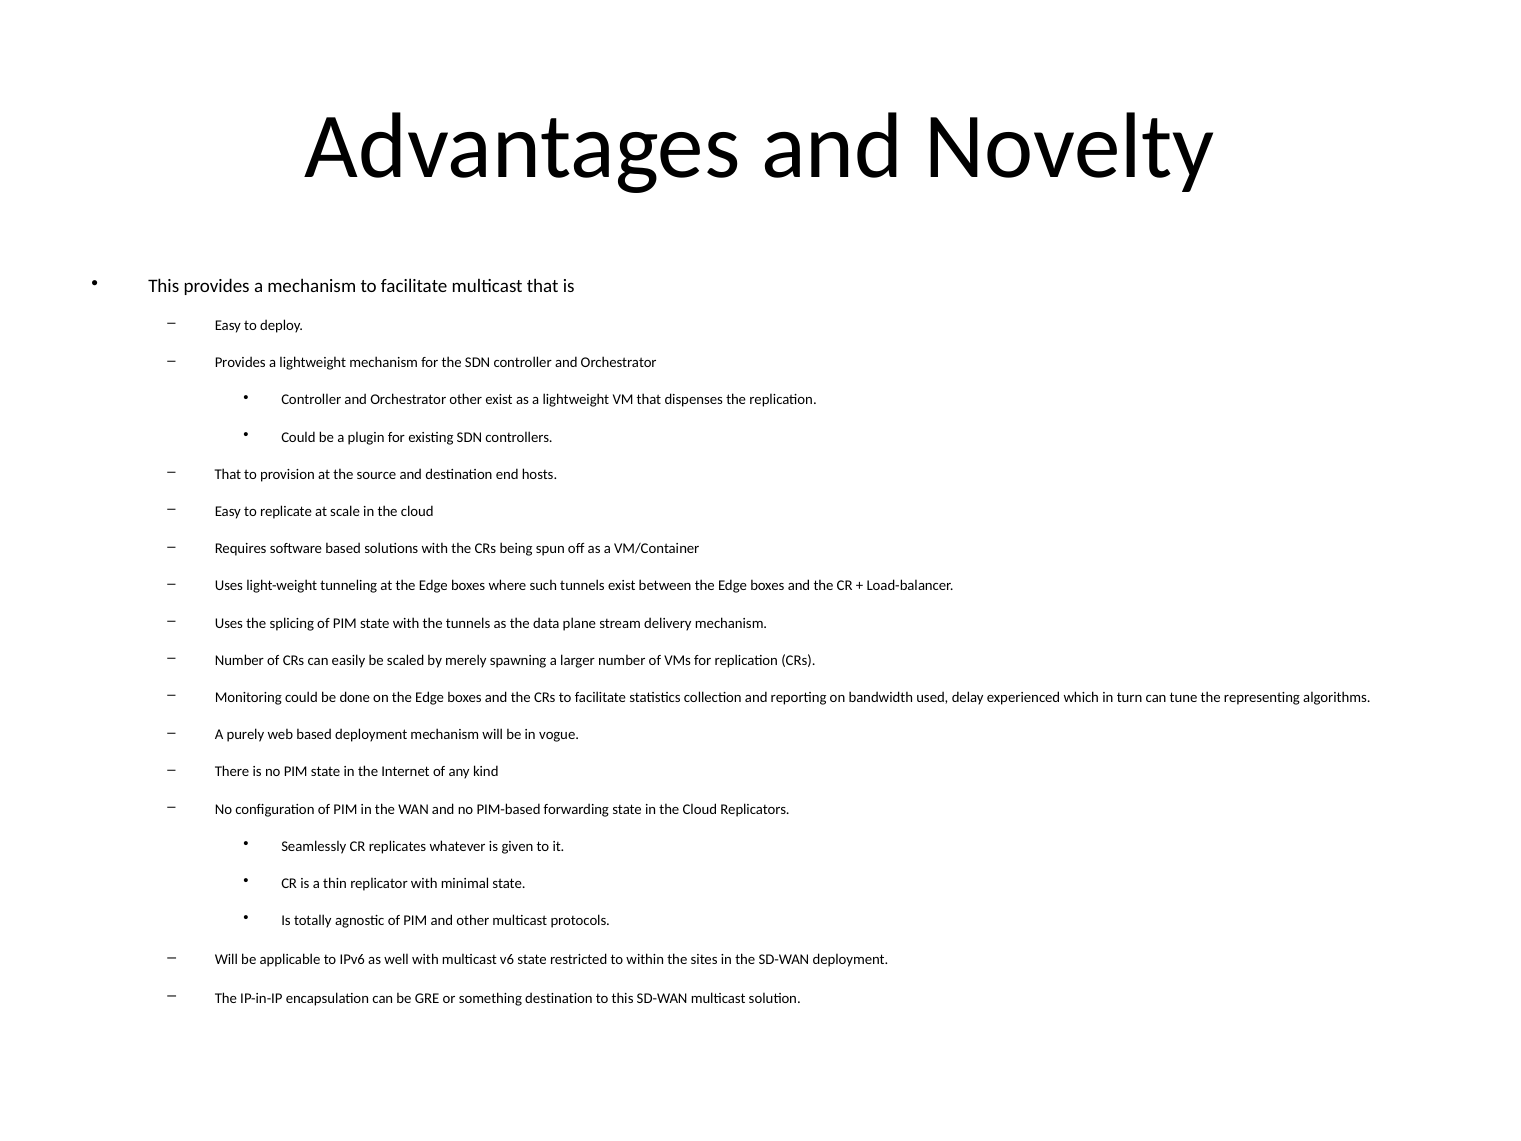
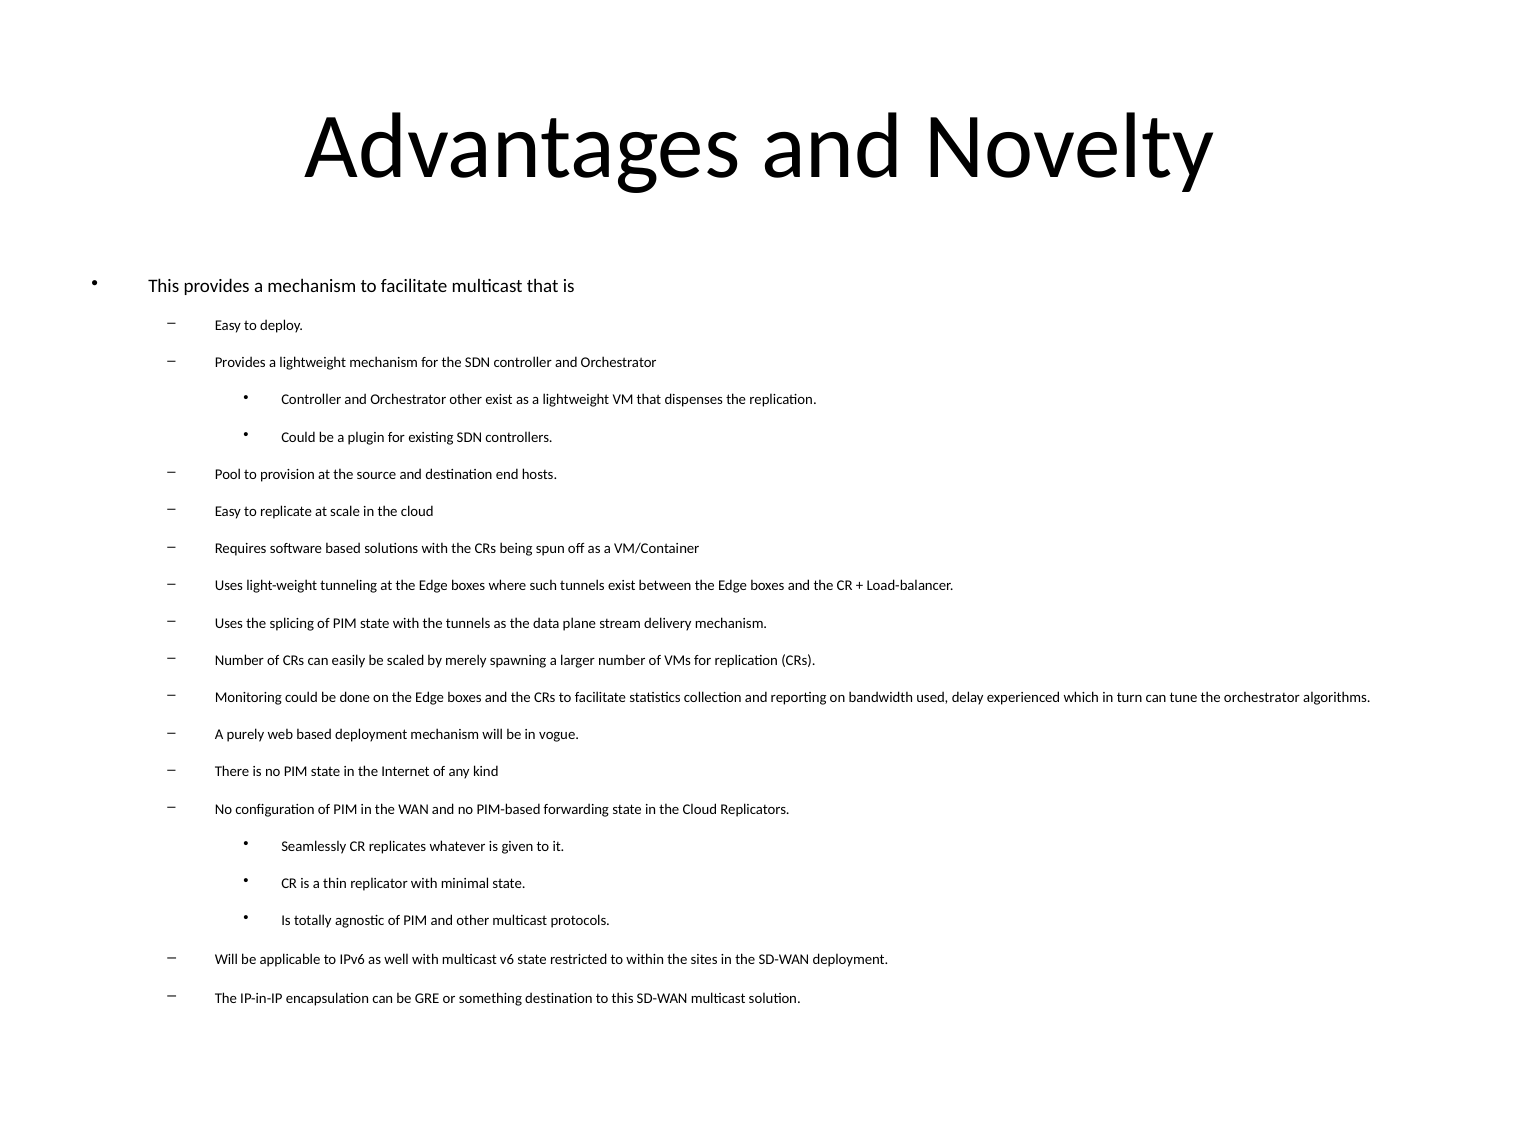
That: That -> Pool (228, 474)
the representing: representing -> orchestrator (1262, 697)
